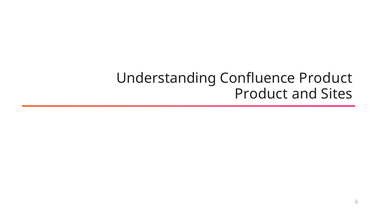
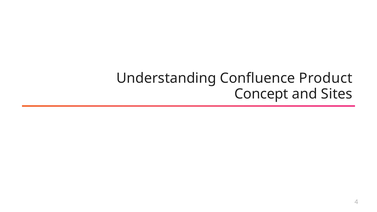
Product: Product -> Concept (261, 94)
